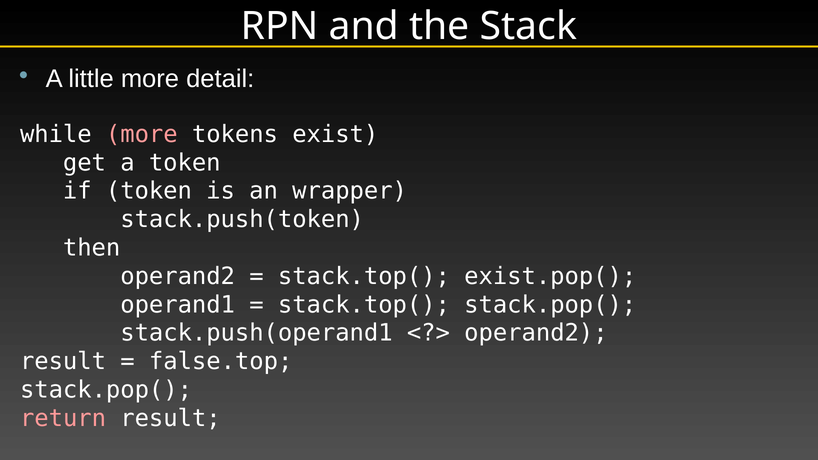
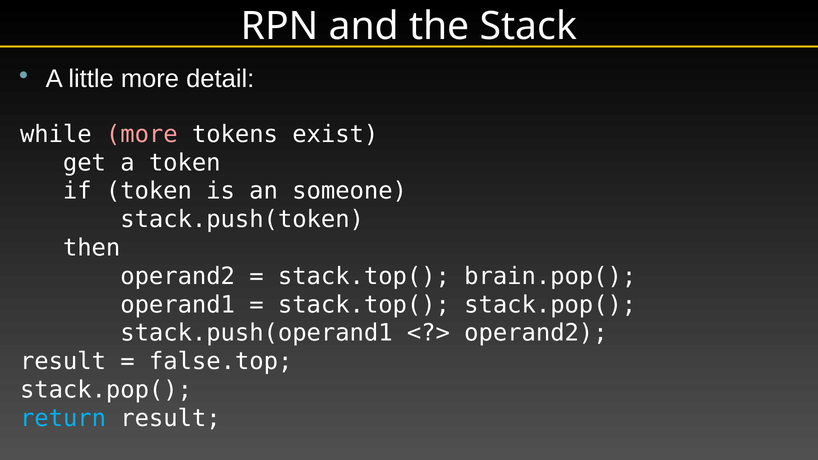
wrapper: wrapper -> someone (350, 191)
exist.pop(: exist.pop( -> brain.pop( (550, 276)
return colour: pink -> light blue (63, 418)
